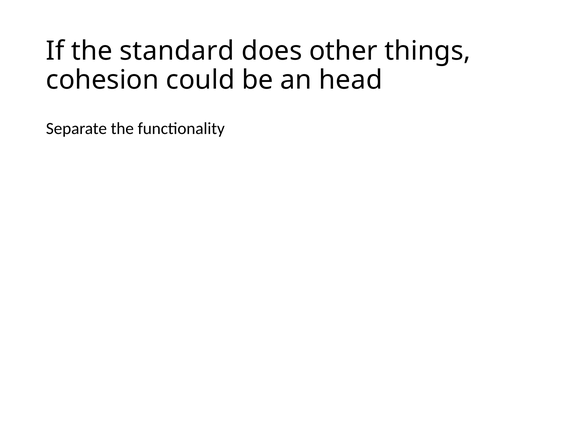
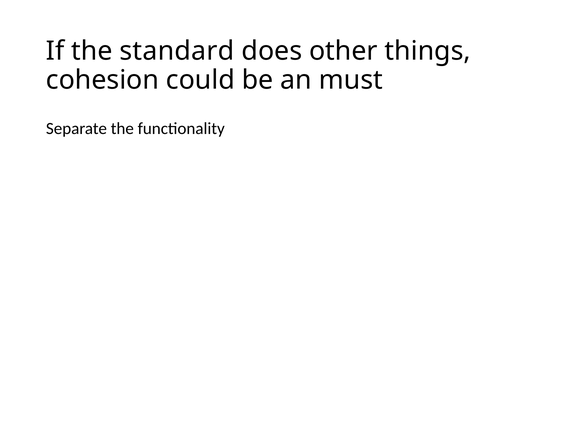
head: head -> must (351, 80)
